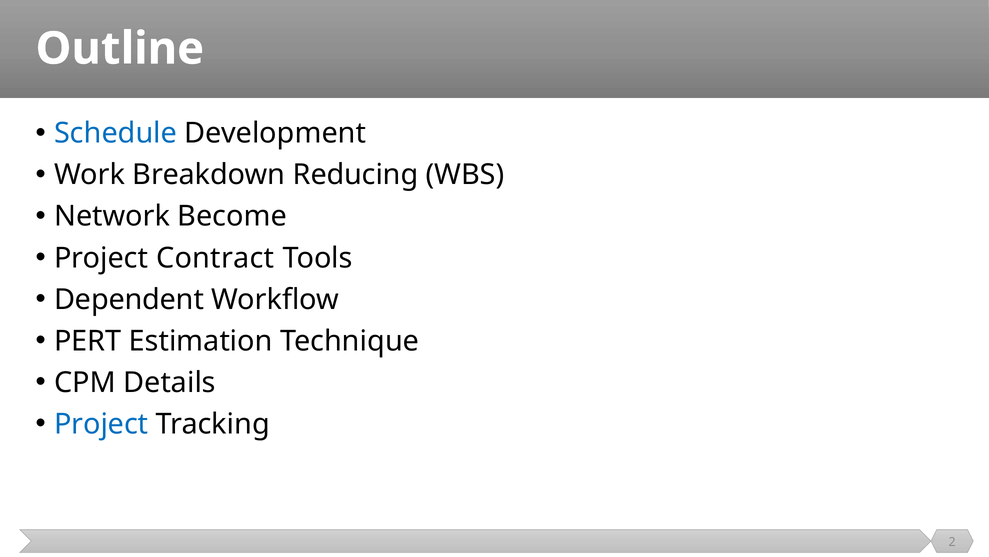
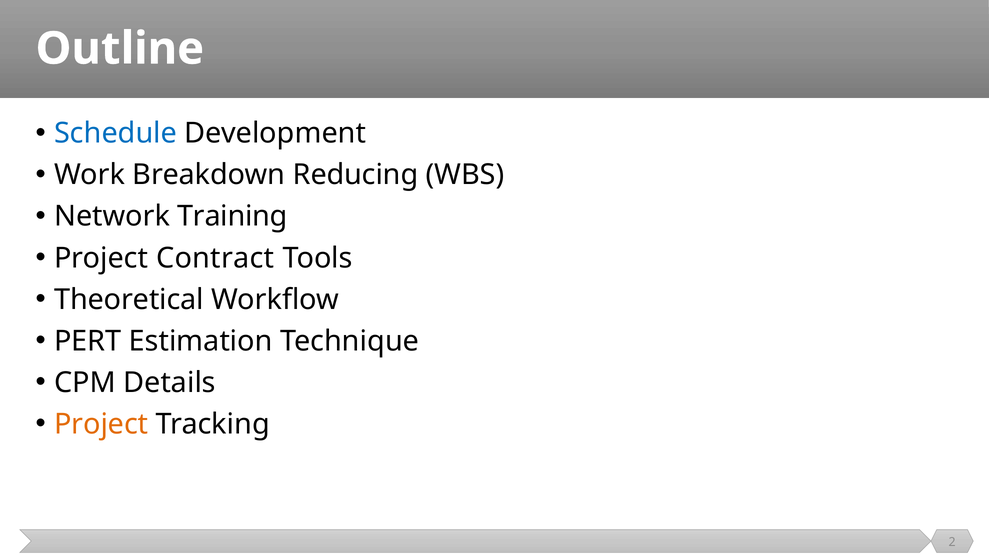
Become: Become -> Training (232, 216)
Dependent: Dependent -> Theoretical (129, 299)
Project colour: blue -> orange (101, 424)
